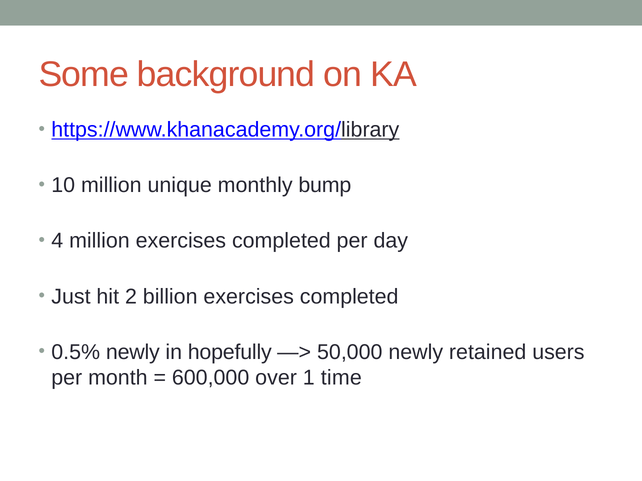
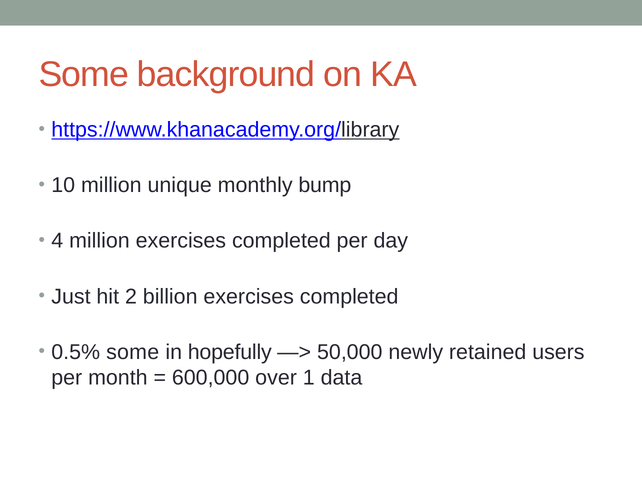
0.5% newly: newly -> some (133, 352)
time: time -> data (341, 378)
